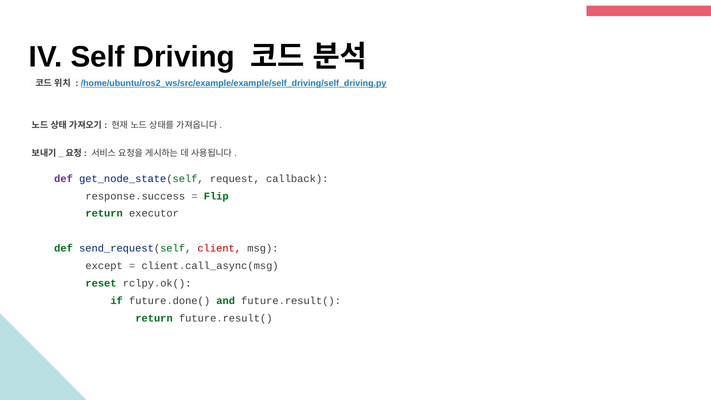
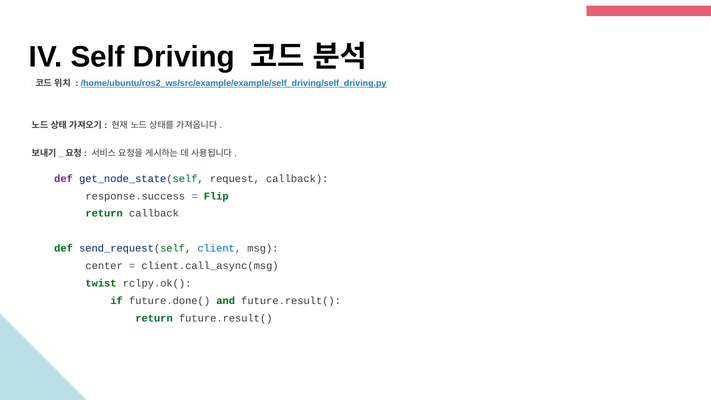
return executor: executor -> callback (154, 214)
client colour: red -> blue (219, 248)
except: except -> center (104, 266)
reset: reset -> twist (101, 283)
